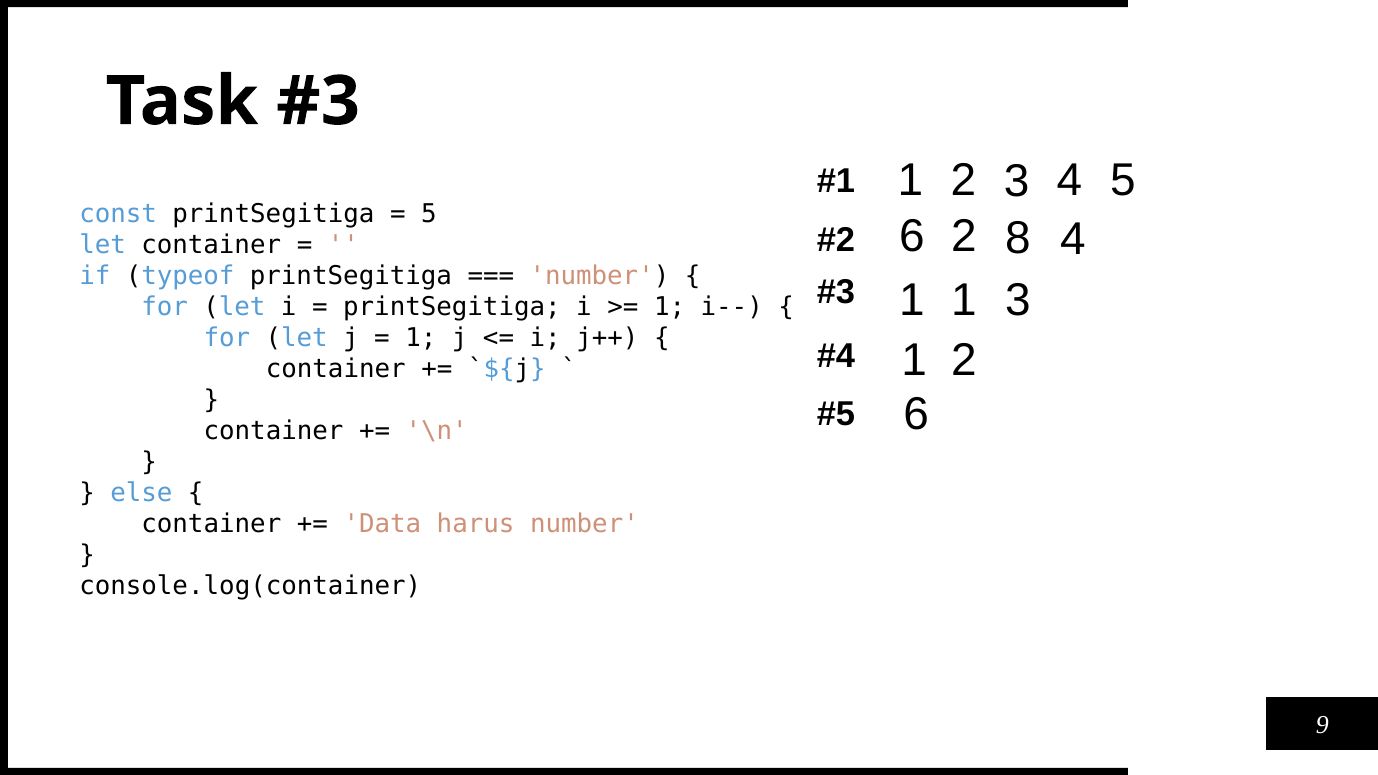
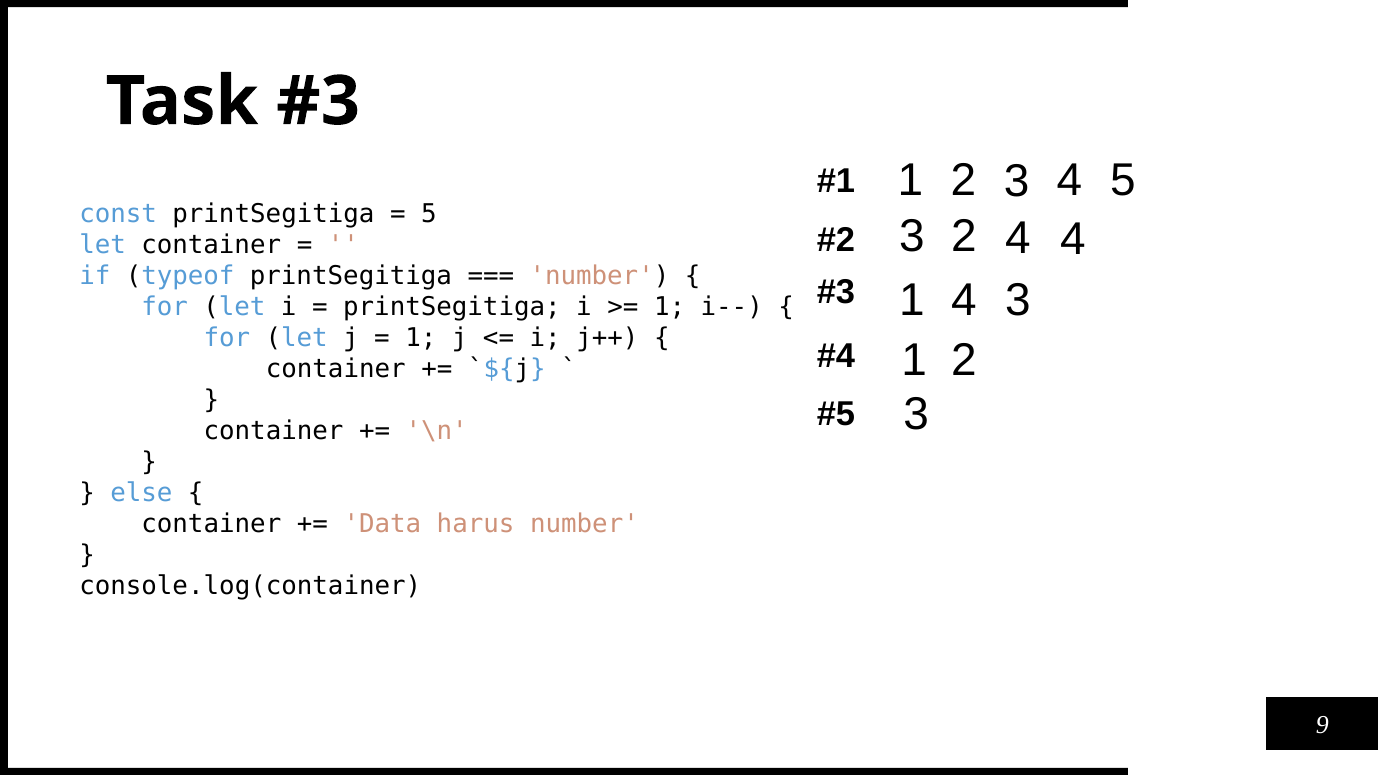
6: 6 -> 3 (912, 236)
2 8: 8 -> 4 (1018, 238)
1 1: 1 -> 4 (964, 300)
6: 6 -> 3 (916, 415)
